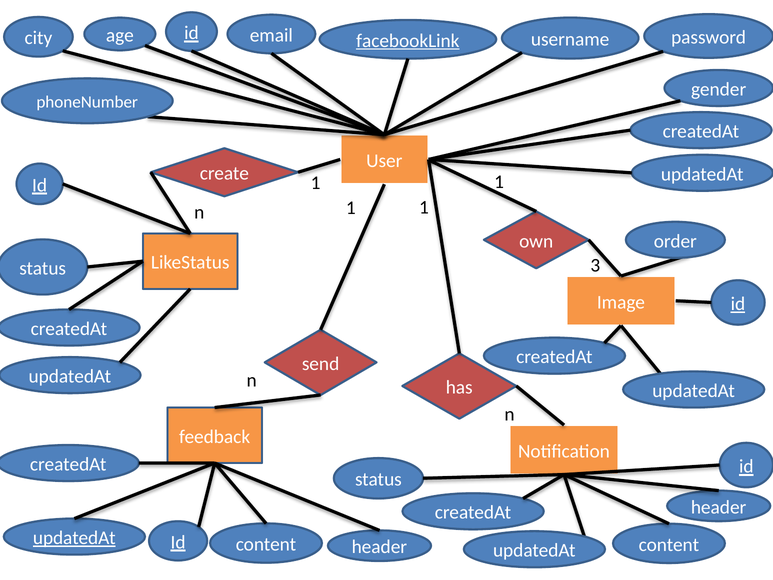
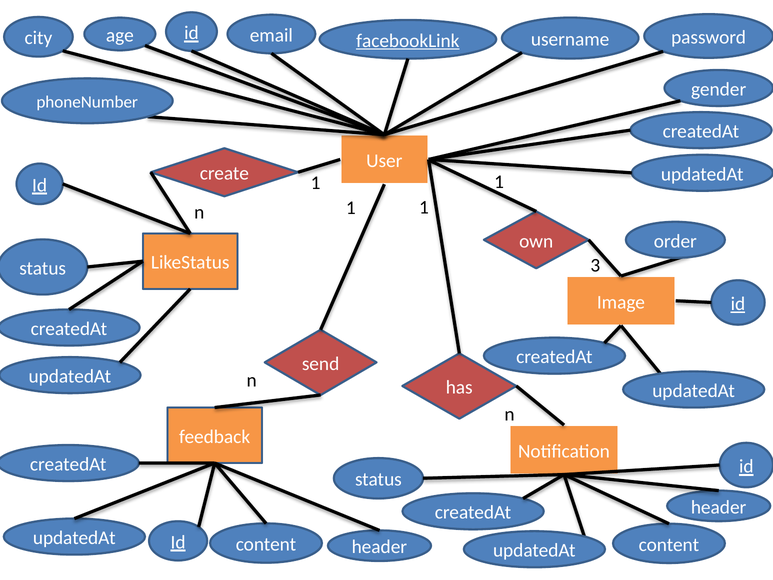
updatedAt underline: present -> none (74, 538)
